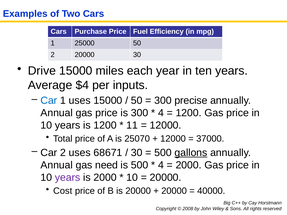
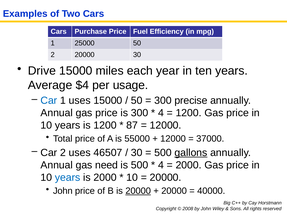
inputs: inputs -> usage (130, 85)
11: 11 -> 87 (132, 125)
25070: 25070 -> 55000 (137, 139)
68671: 68671 -> 46507 (108, 153)
years colour: purple -> blue (68, 178)
Cost: Cost -> John (63, 191)
20000 underline: none -> present (138, 191)
